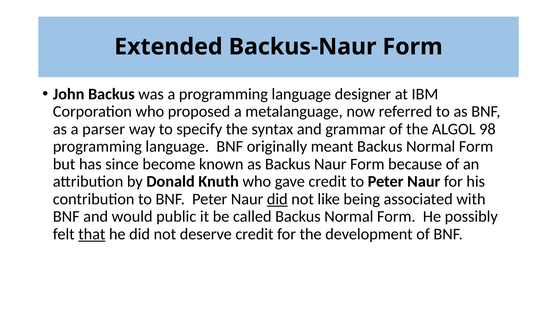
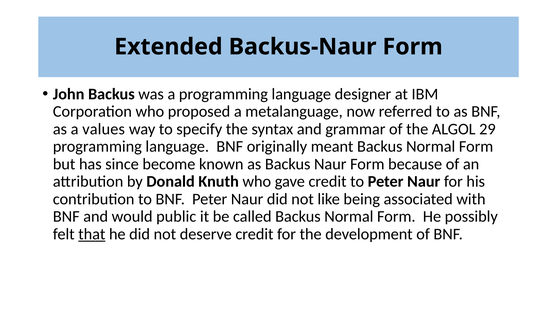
parser: parser -> values (104, 129)
98: 98 -> 29 (487, 129)
did underline: present -> none (277, 199)
